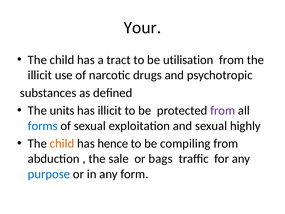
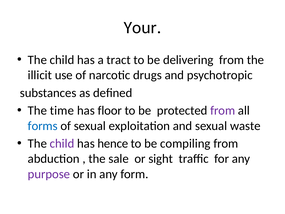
utilisation: utilisation -> delivering (188, 60)
units: units -> time (62, 110)
has illicit: illicit -> floor (110, 110)
highly: highly -> waste (245, 126)
child colour: orange -> purple (62, 143)
bags: bags -> sight (161, 159)
purpose colour: blue -> purple (49, 174)
